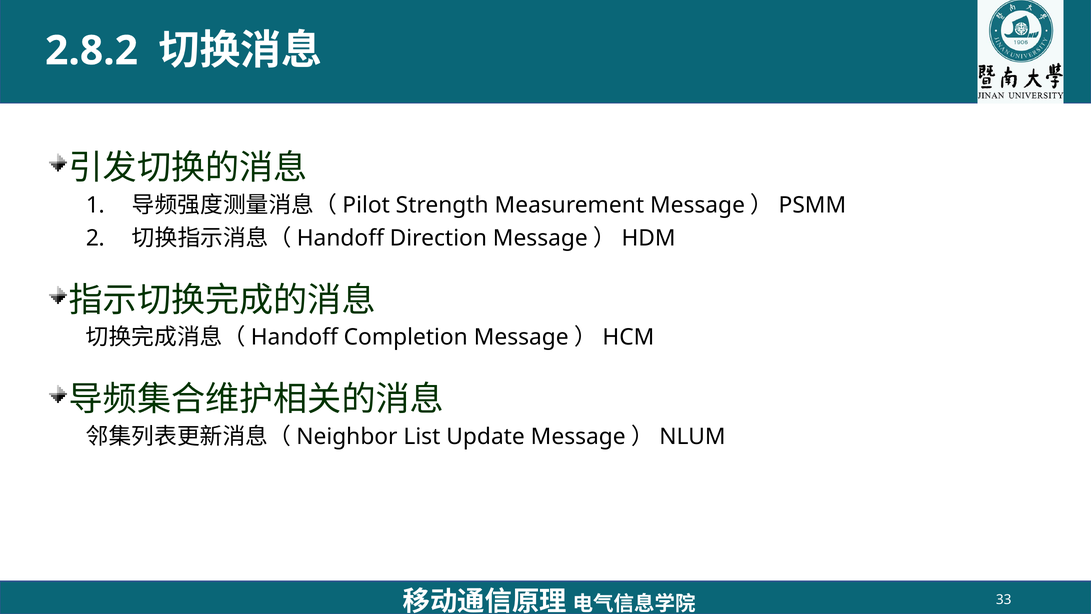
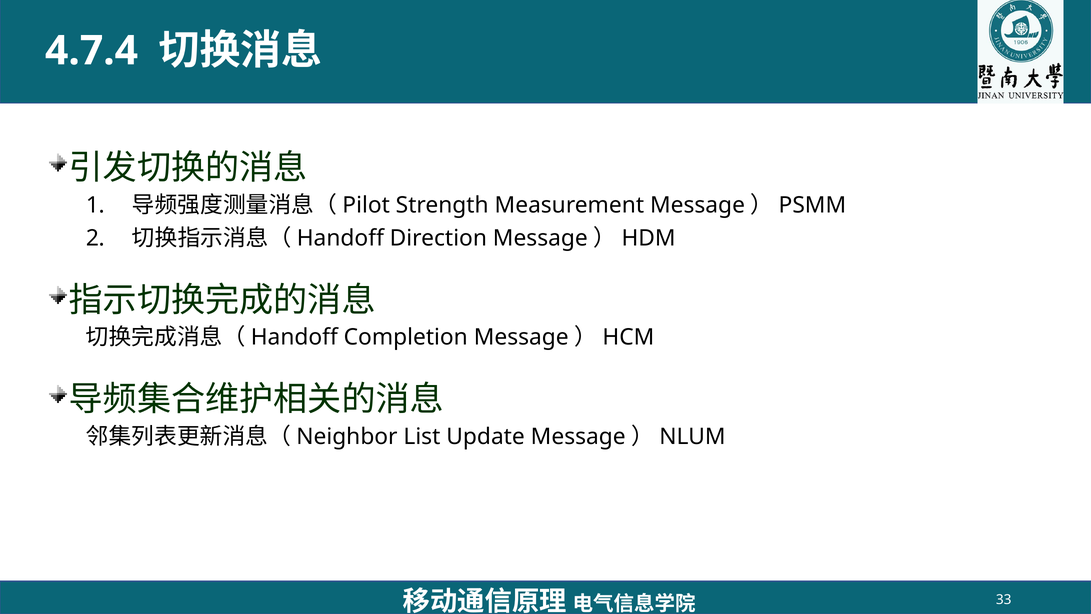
2.8.2: 2.8.2 -> 4.7.4 (92, 51)
